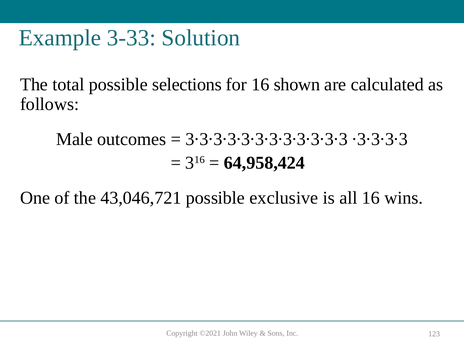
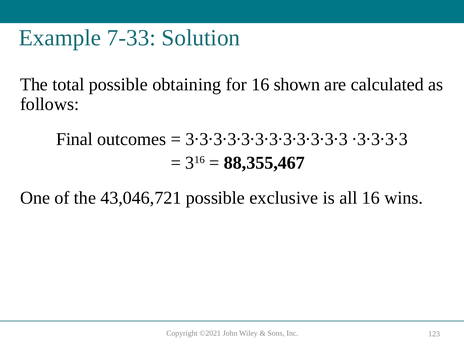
3-33: 3-33 -> 7-33 (131, 38)
selections: selections -> obtaining (187, 85)
Male: Male -> Final (74, 139)
64,958,424: 64,958,424 -> 88,355,467 (264, 163)
